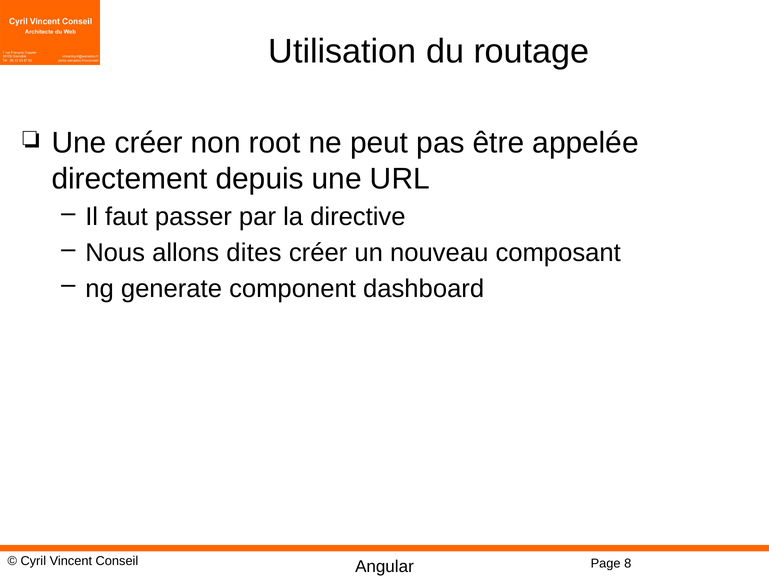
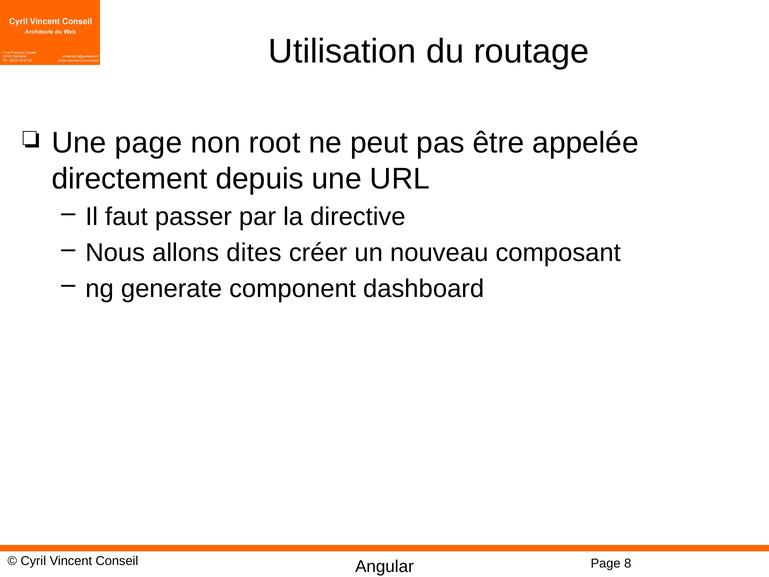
Une créer: créer -> page (149, 143)
